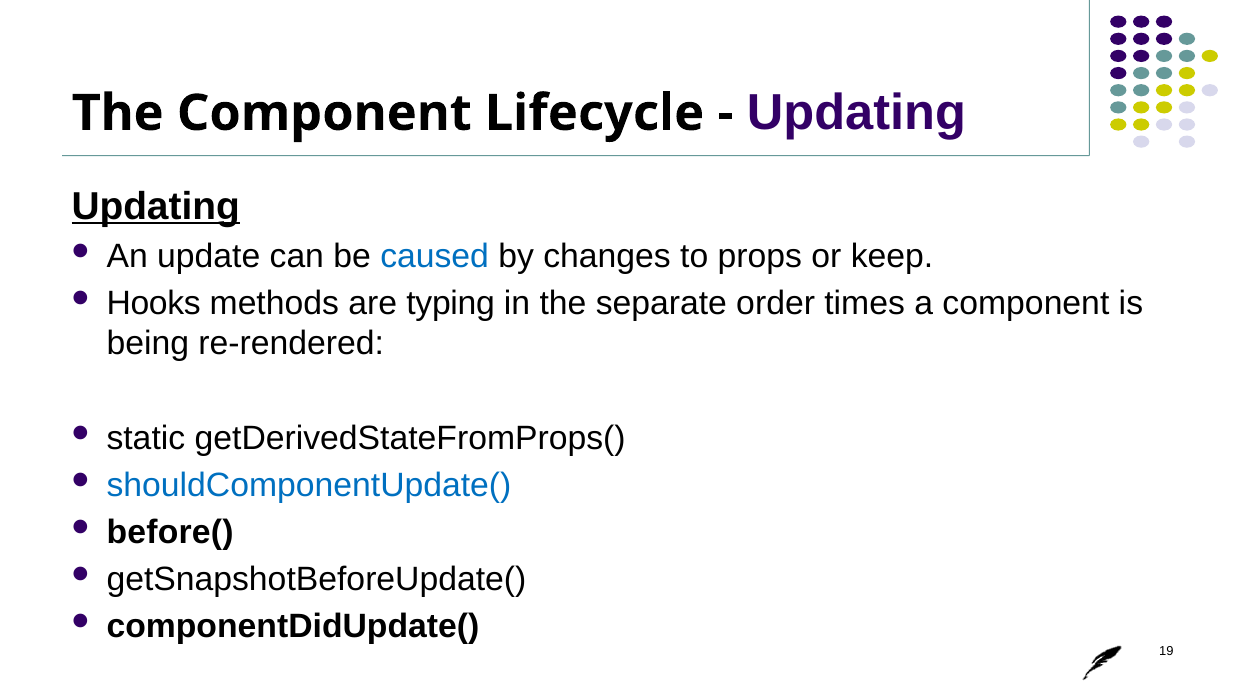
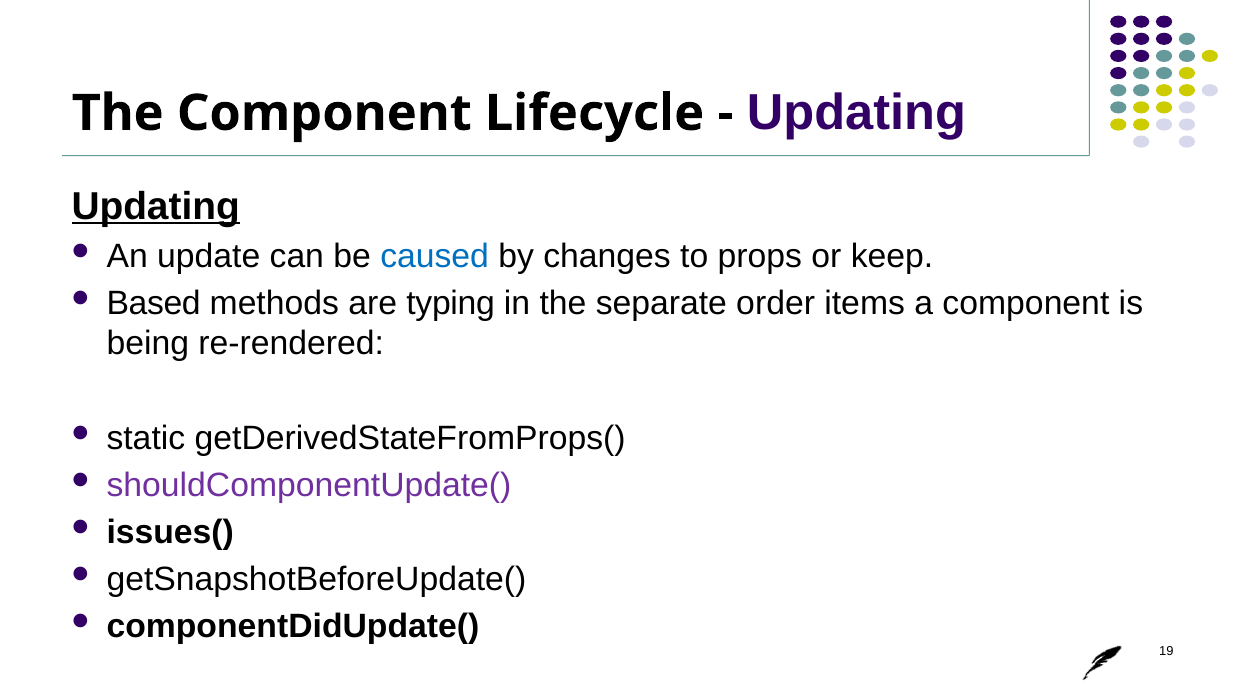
Hooks: Hooks -> Based (154, 303)
times: times -> items (865, 303)
shouldComponentUpdate( colour: blue -> purple (309, 485)
before(: before( -> issues( (170, 533)
